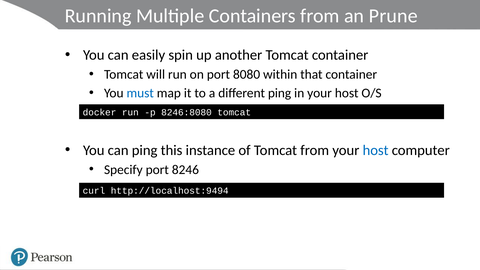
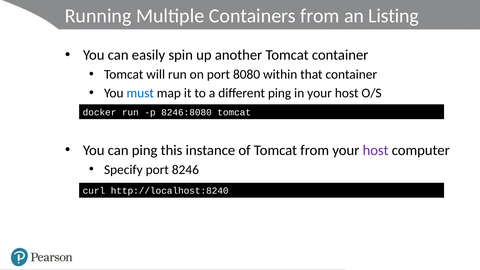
Prune: Prune -> Listing (394, 16)
host colour: blue -> purple (376, 150)
http://localhost:9494: http://localhost:9494 -> http://localhost:8240 (170, 191)
